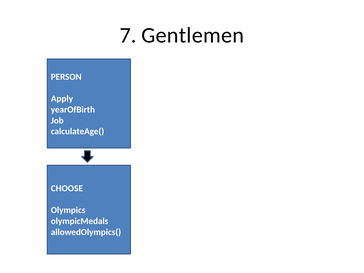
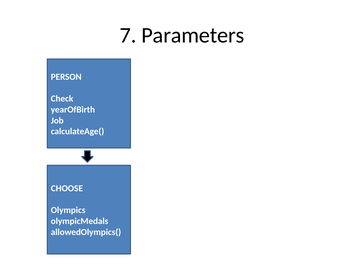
Gentlemen: Gentlemen -> Parameters (193, 35)
Apply: Apply -> Check (62, 99)
